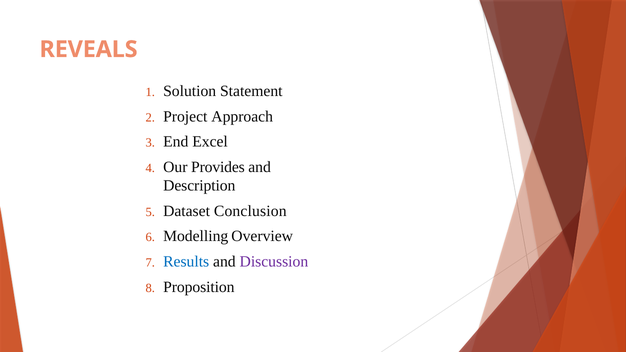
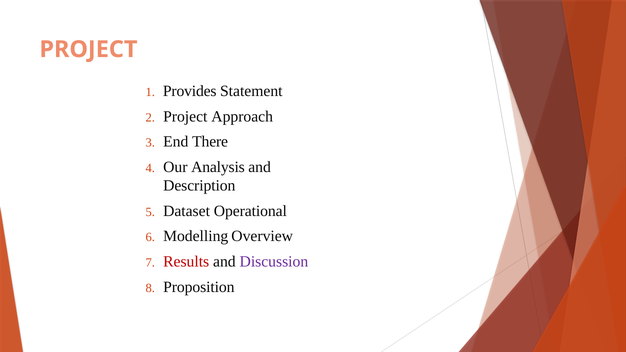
REVEALS: REVEALS -> PROJECT (88, 49)
Solution: Solution -> Provides (190, 91)
Excel: Excel -> There (210, 142)
Provides: Provides -> Analysis (218, 167)
Conclusion: Conclusion -> Operational (250, 211)
Results colour: blue -> red (186, 262)
